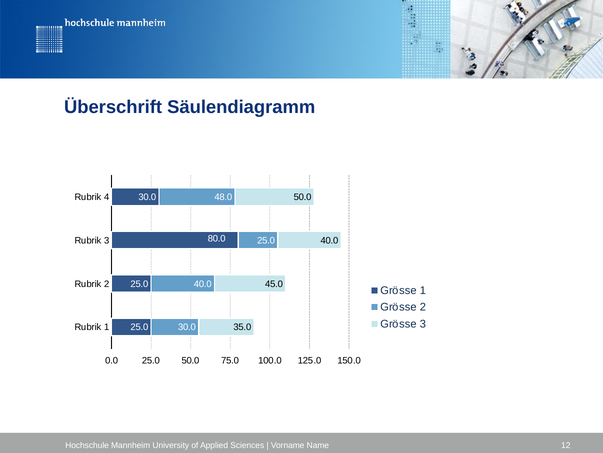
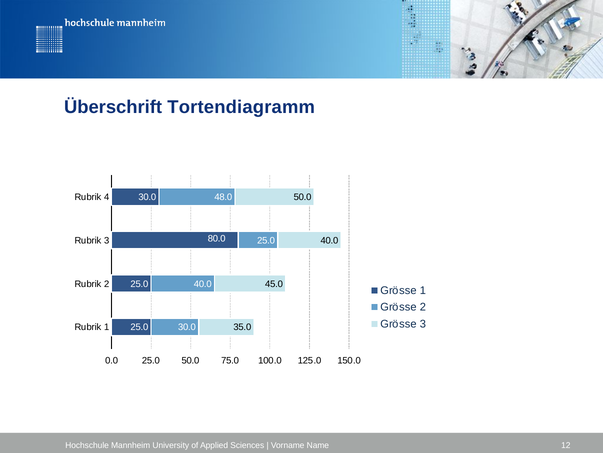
Säulendiagramm: Säulendiagramm -> Tortendiagramm (241, 107)
